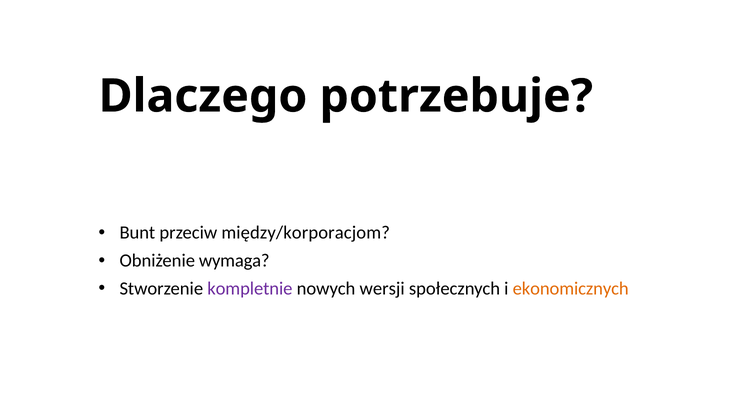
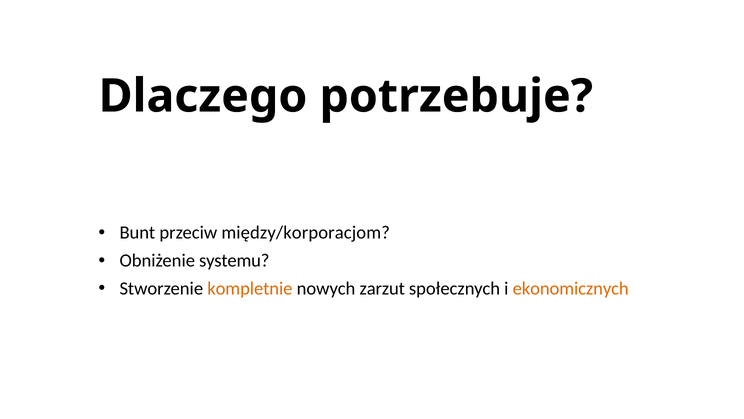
wymaga: wymaga -> systemu (234, 260)
kompletnie colour: purple -> orange (250, 288)
wersji: wersji -> zarzut (382, 288)
